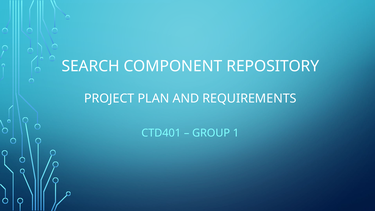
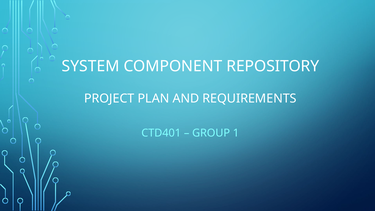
SEARCH: SEARCH -> SYSTEM (91, 66)
